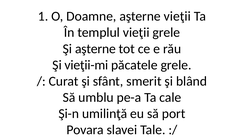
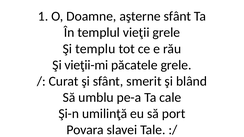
aşterne vieţii: vieţii -> sfânt (177, 16)
Şi aşterne: aşterne -> templu (95, 49)
